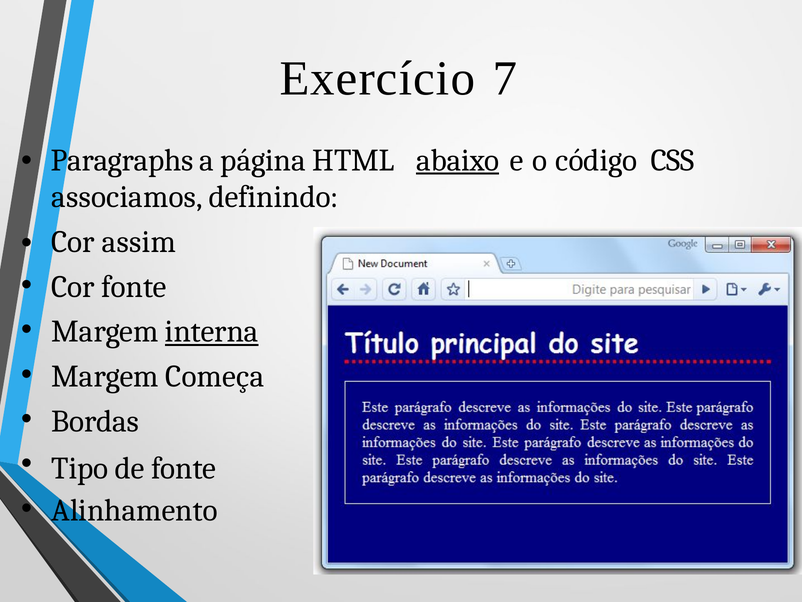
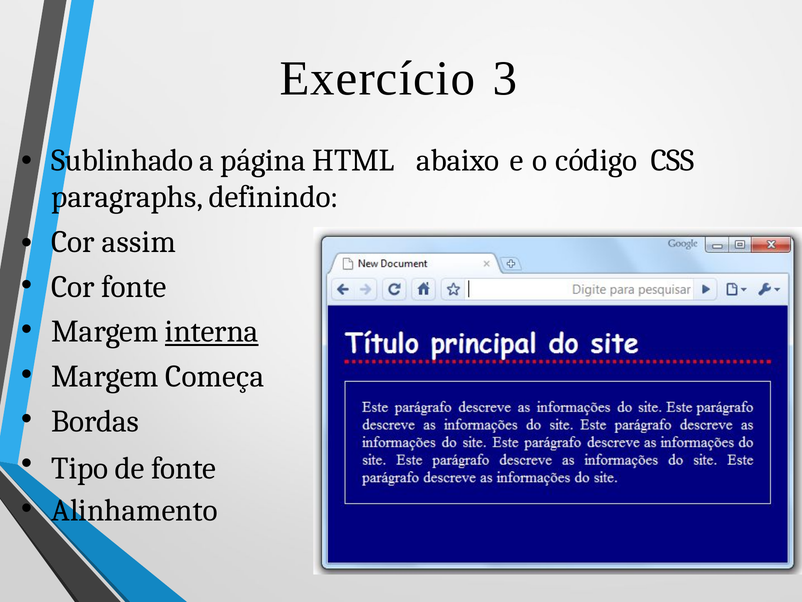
7: 7 -> 3 (505, 78)
Paragraphs: Paragraphs -> Sublinhado (122, 160)
abaixo underline: present -> none (458, 160)
associamos: associamos -> paragraphs (127, 197)
